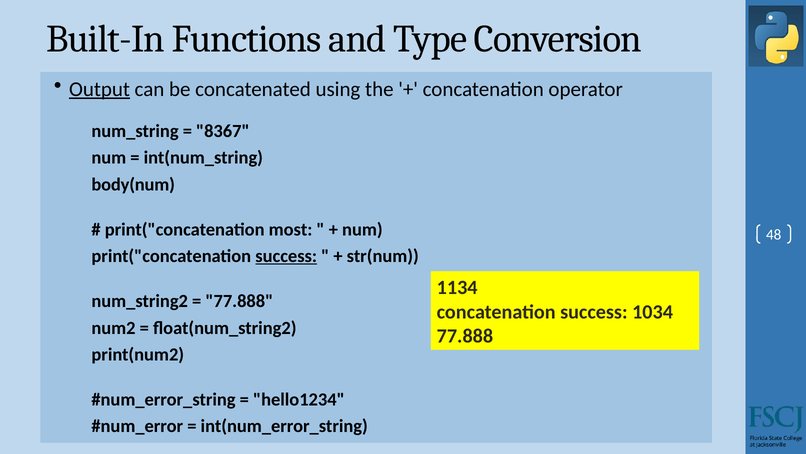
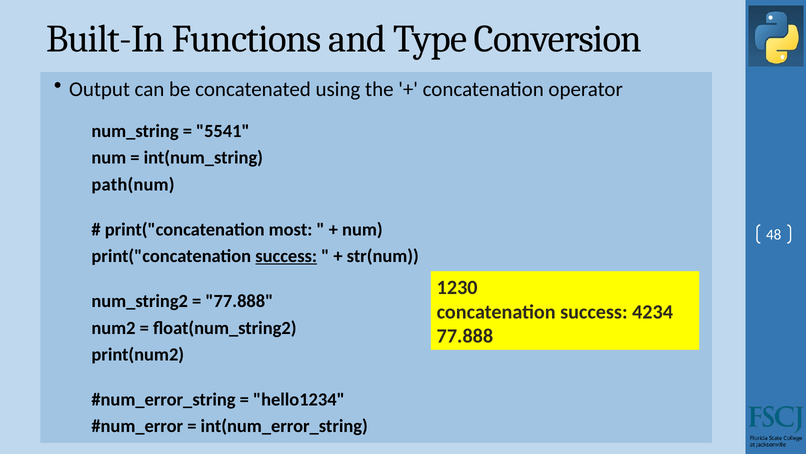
Output underline: present -> none (99, 89)
8367: 8367 -> 5541 (223, 131)
body(num: body(num -> path(num (133, 184)
1134: 1134 -> 1230 (457, 287)
1034: 1034 -> 4234 (653, 311)
